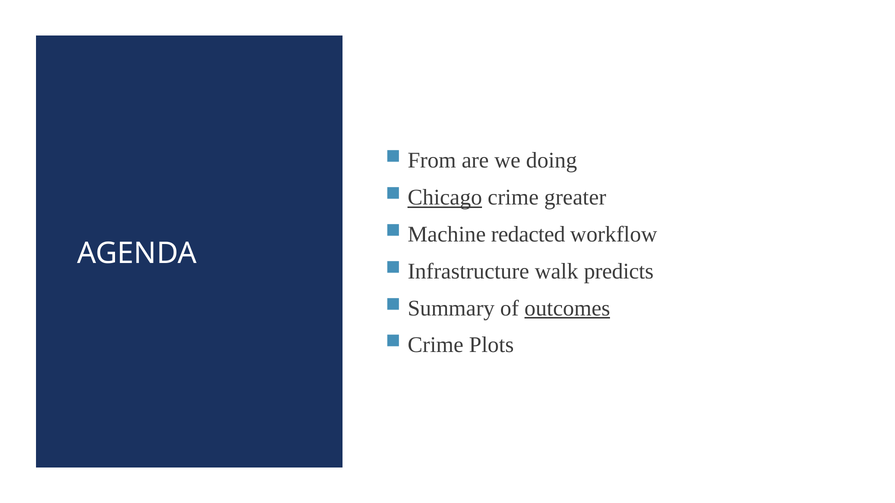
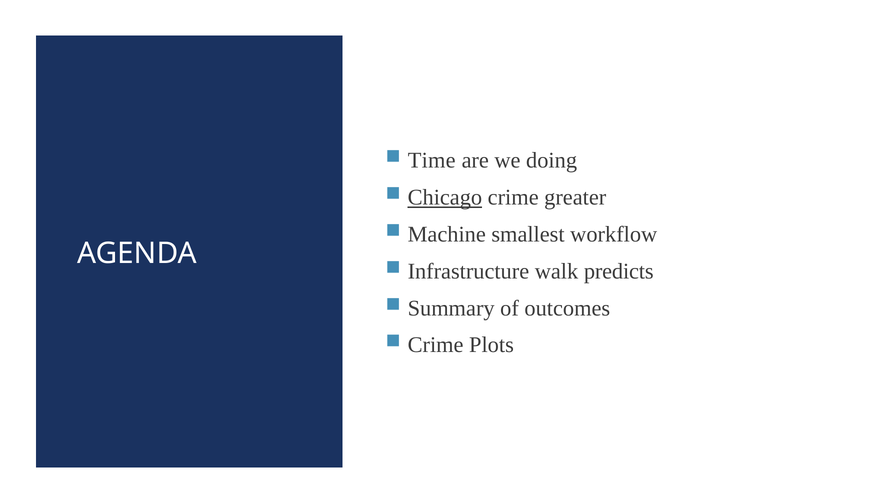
From: From -> Time (432, 161)
redacted: redacted -> smallest (528, 235)
outcomes underline: present -> none (567, 308)
